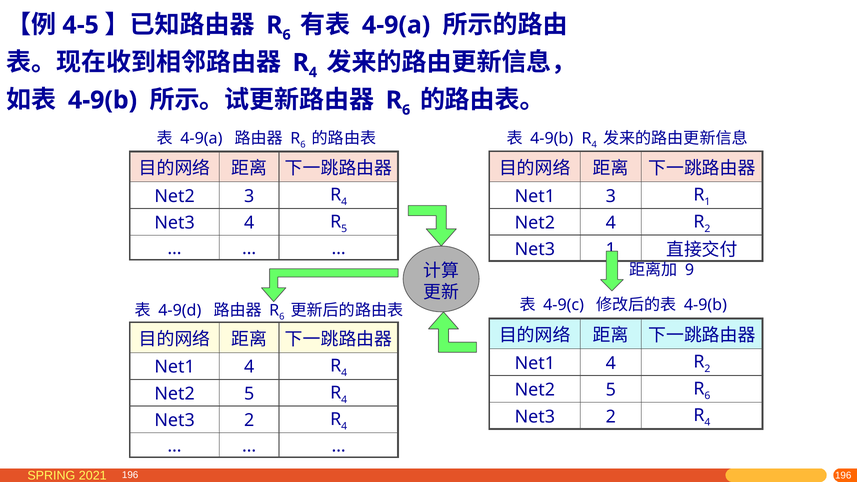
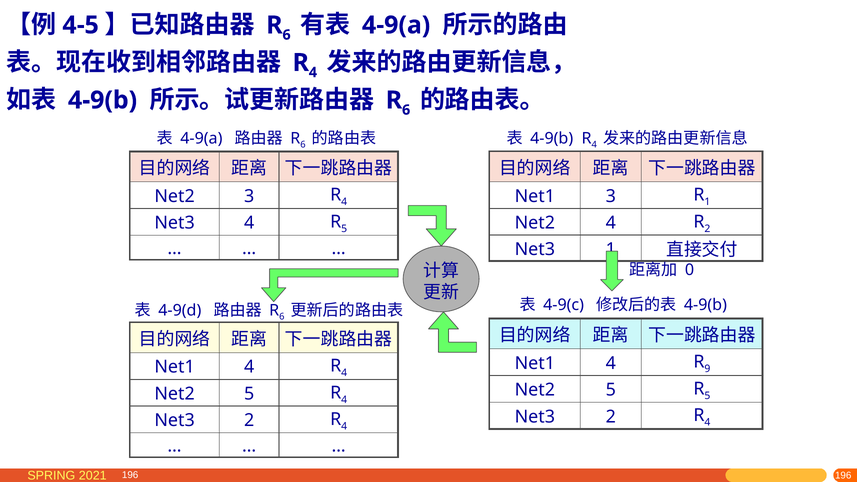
9: 9 -> 0 (689, 270)
2: 2 -> 9 (707, 369)
6: 6 -> 5 (707, 396)
